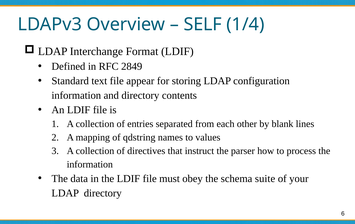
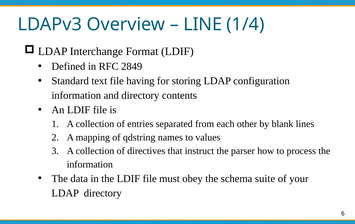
SELF: SELF -> LINE (203, 24)
appear: appear -> having (140, 81)
